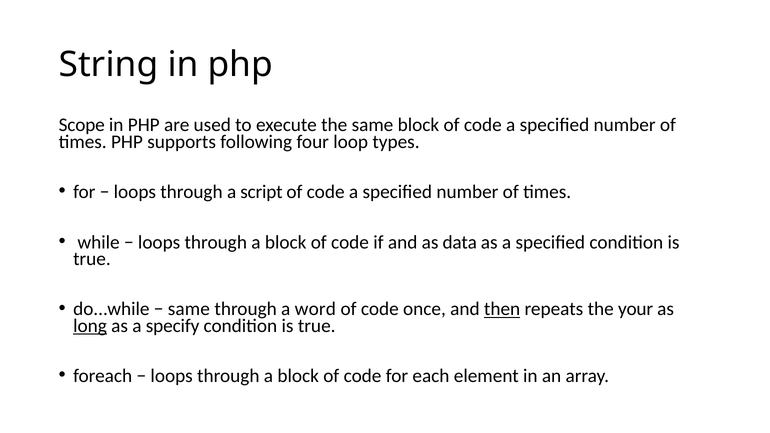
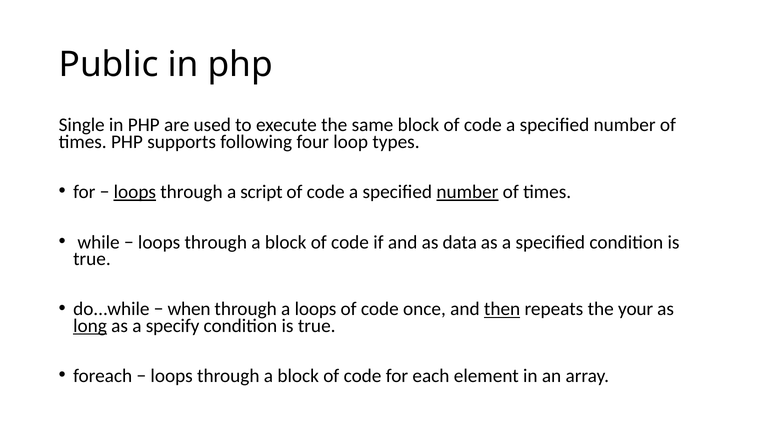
String: String -> Public (109, 65)
Scope: Scope -> Single (82, 125)
loops underline: none -> present (135, 192)
number underline: none -> present (467, 192)
same: same -> when (189, 309)
a word: word -> loops (316, 309)
